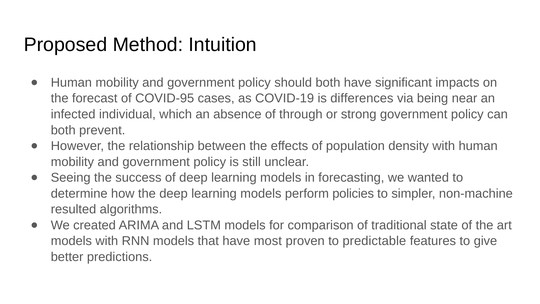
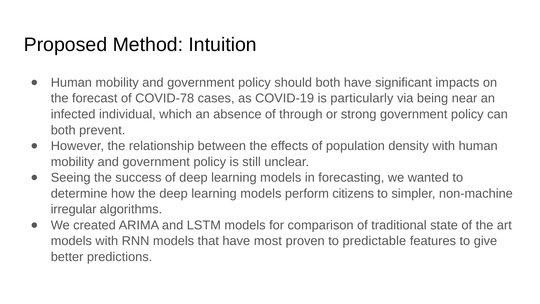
COVID-95: COVID-95 -> COVID-78 (165, 98)
differences: differences -> particularly (362, 98)
policies: policies -> citizens (353, 193)
resulted: resulted -> irregular (74, 209)
